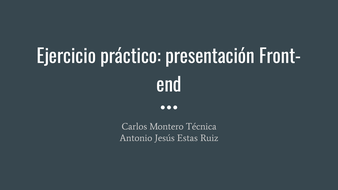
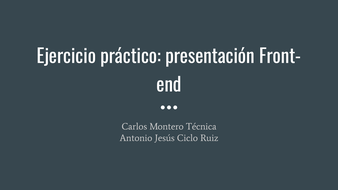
Estas: Estas -> Ciclo (187, 138)
